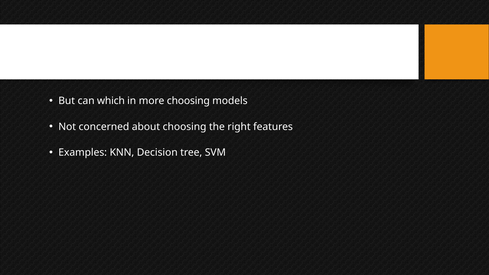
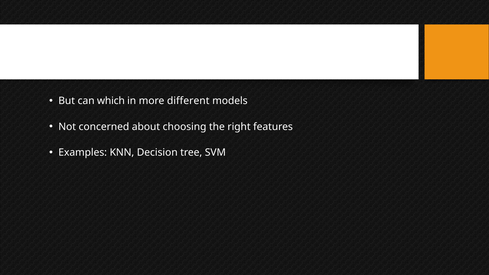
more choosing: choosing -> different (188, 101)
